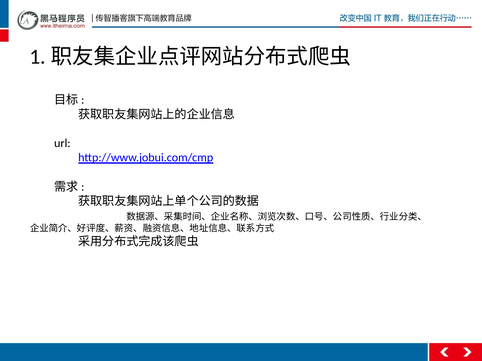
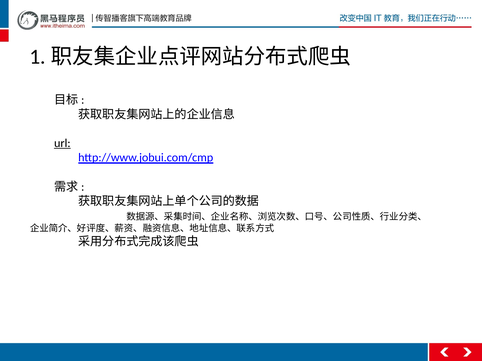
url underline: none -> present (62, 143)
